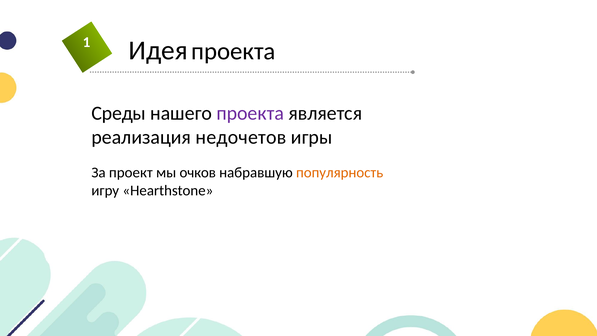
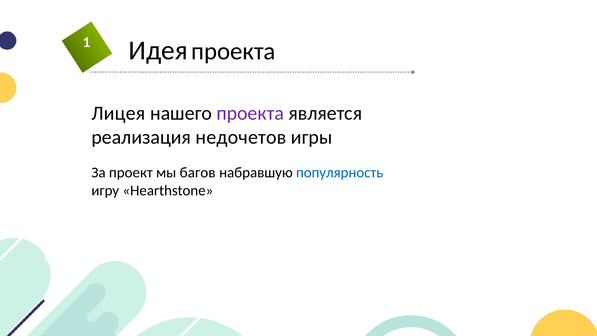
Среды: Среды -> Лицея (118, 113)
очков: очков -> багов (198, 173)
популярность colour: orange -> blue (340, 173)
